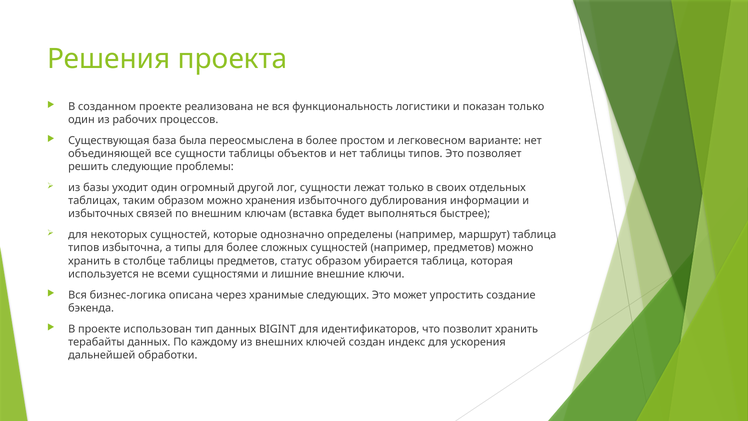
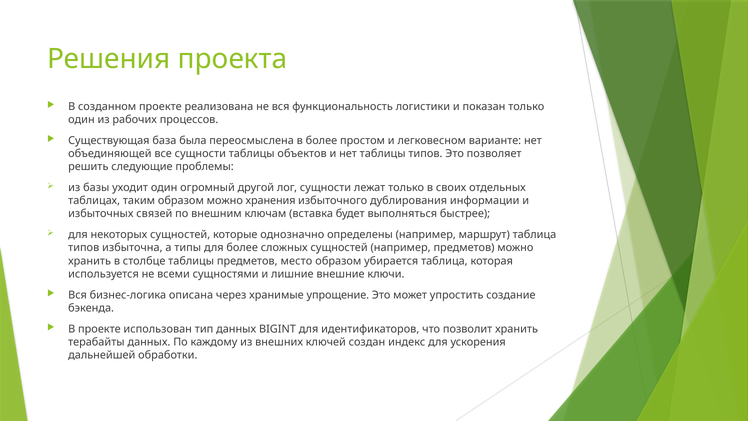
статус: статус -> место (296, 261)
следующих: следующих -> упрощение (338, 295)
